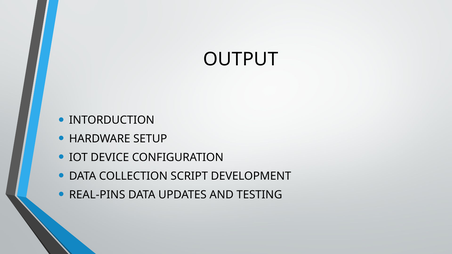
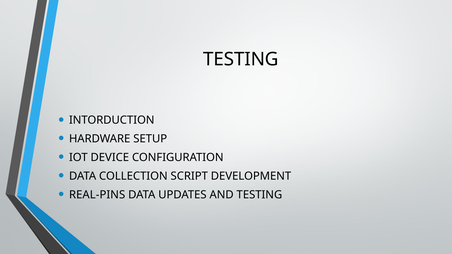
OUTPUT: OUTPUT -> TESTING (241, 59)
